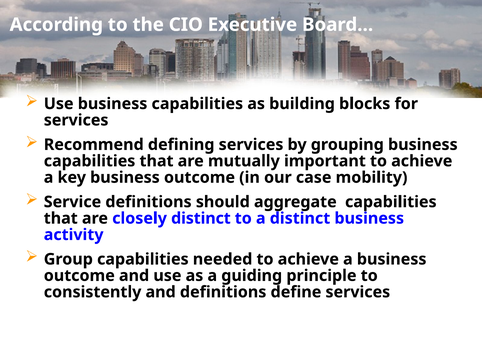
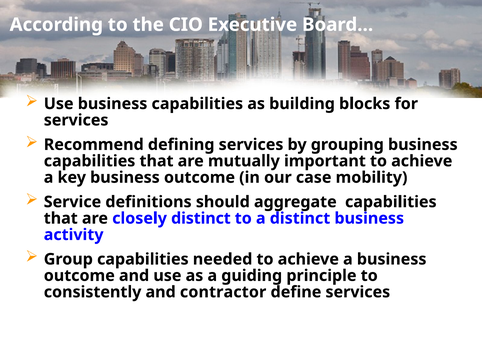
and definitions: definitions -> contractor (223, 292)
